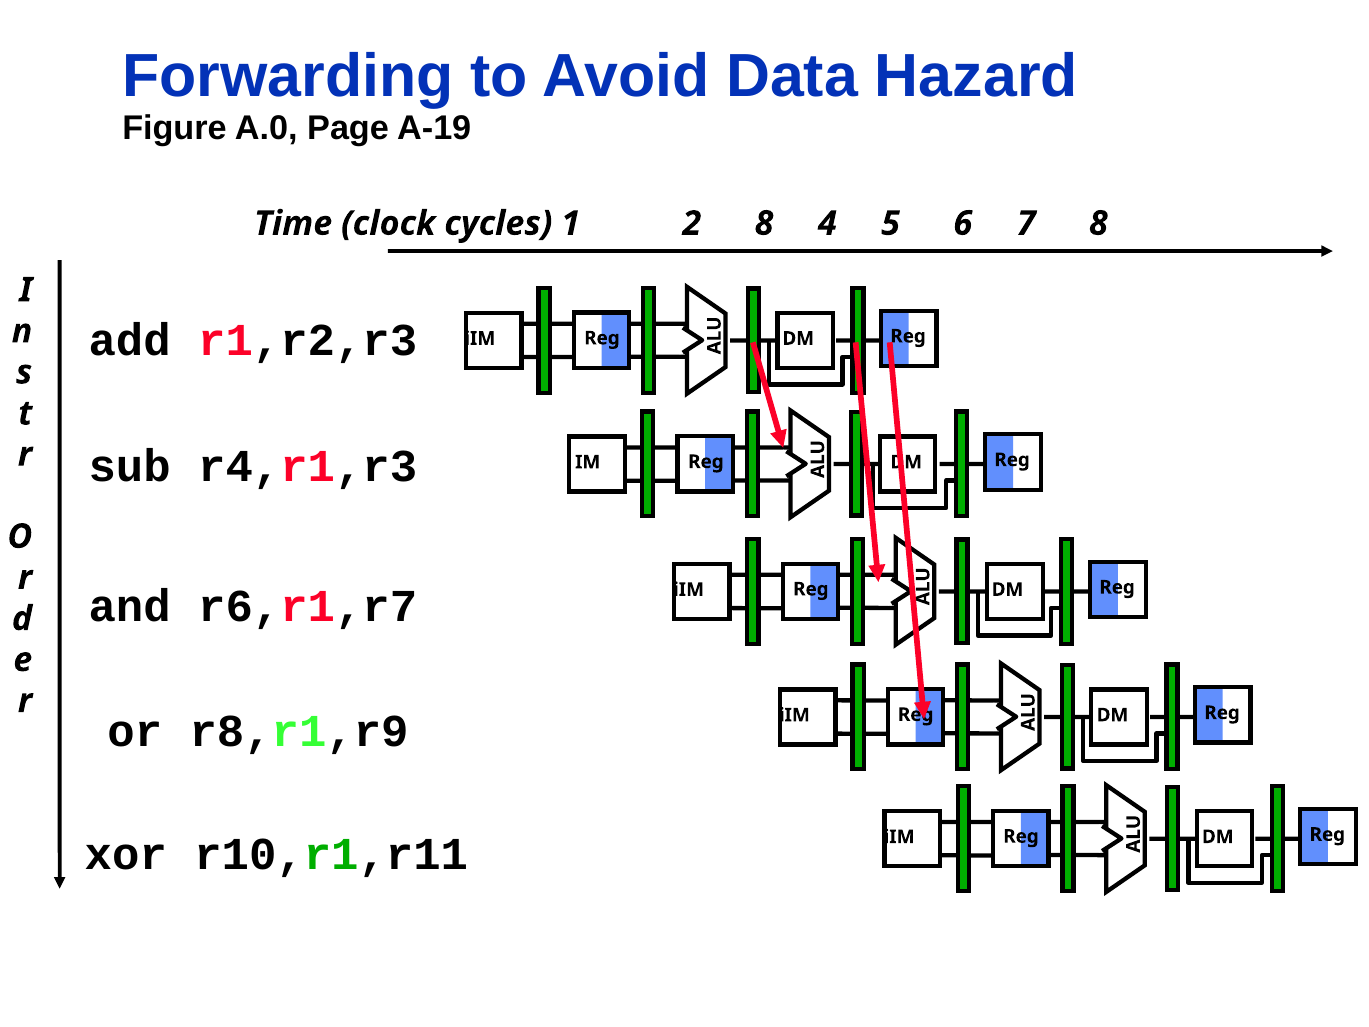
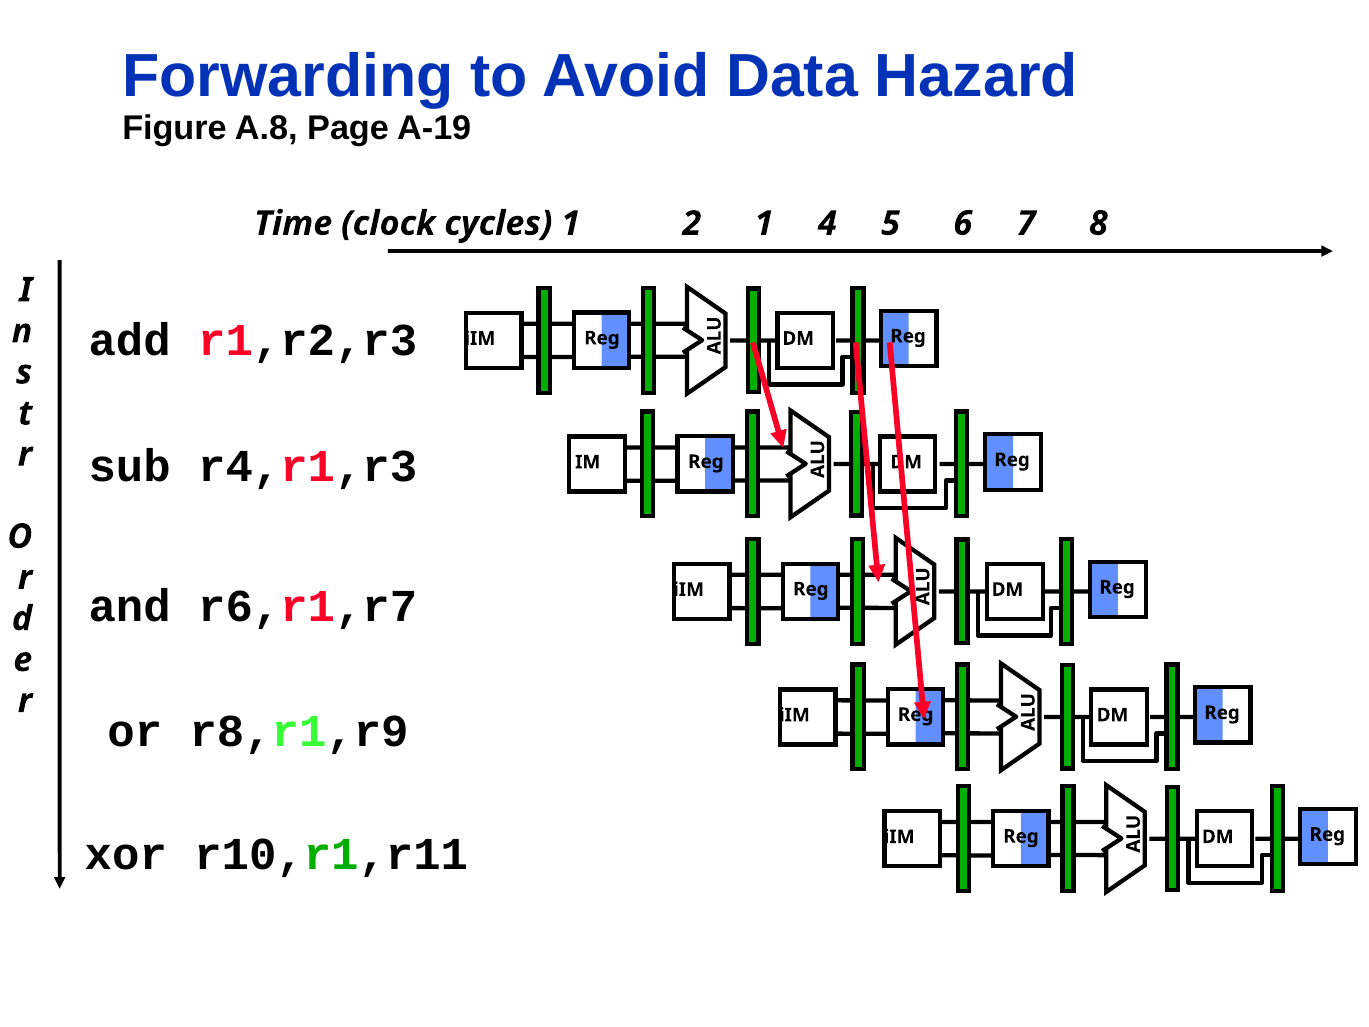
A.0: A.0 -> A.8 (266, 128)
2 8: 8 -> 1 (764, 223)
